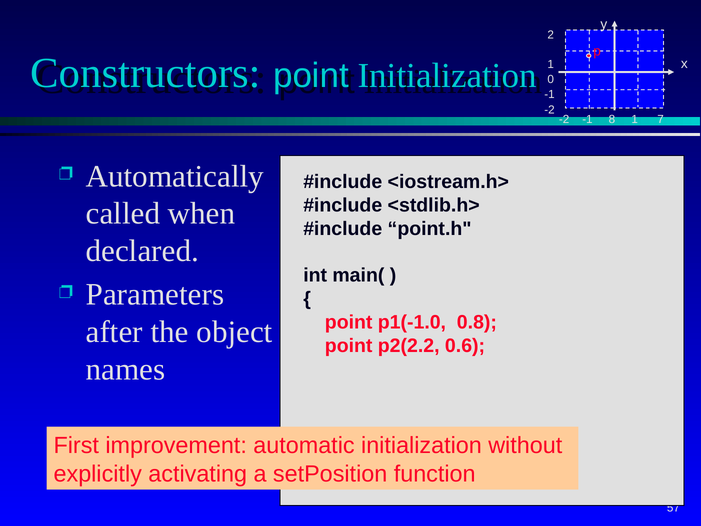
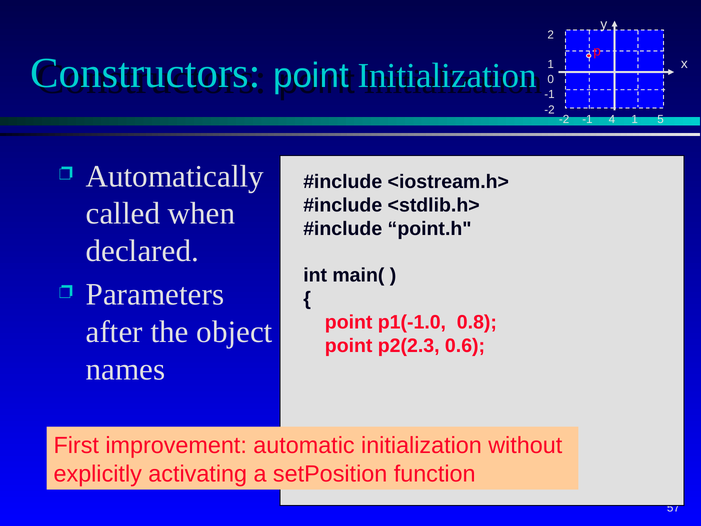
8: 8 -> 4 (612, 119)
7: 7 -> 5 (661, 119)
p2(2.2: p2(2.2 -> p2(2.3 (409, 345)
